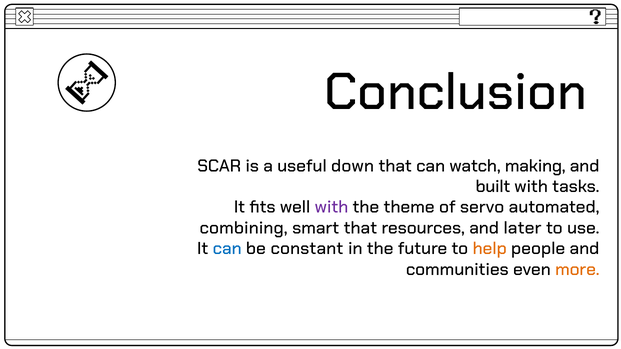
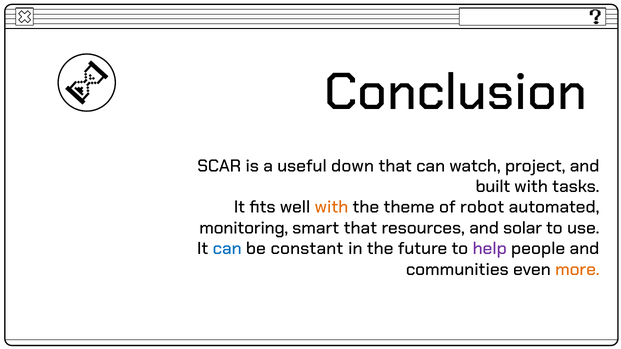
making: making -> project (535, 166)
with colour: purple -> orange (331, 207)
servo: servo -> robot (482, 207)
combining: combining -> monitoring (244, 228)
later: later -> solar (523, 228)
help colour: orange -> purple (490, 249)
